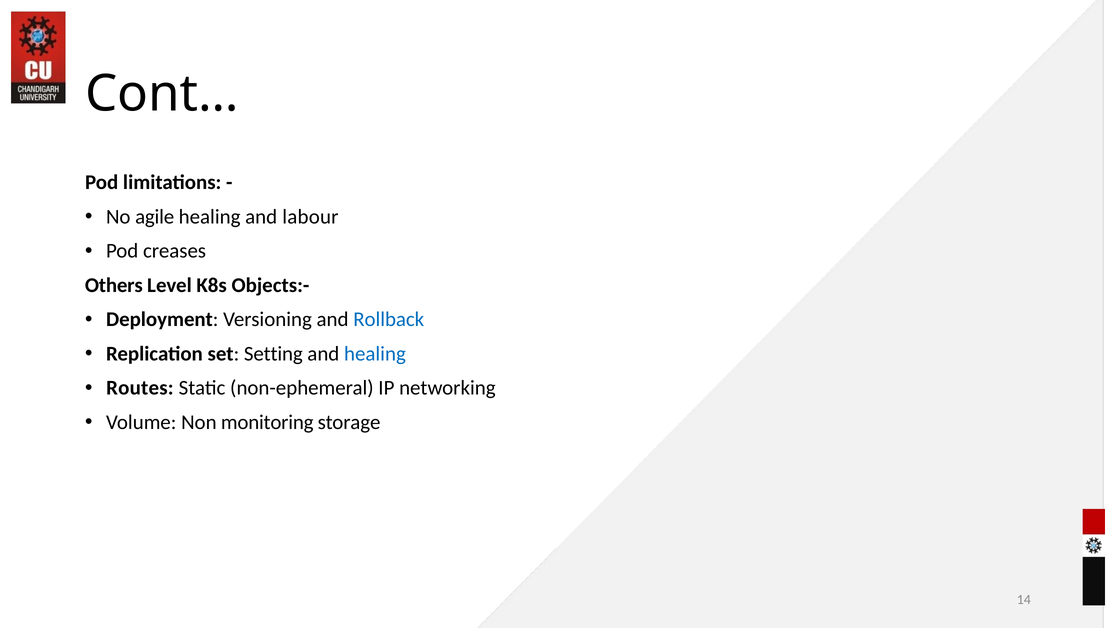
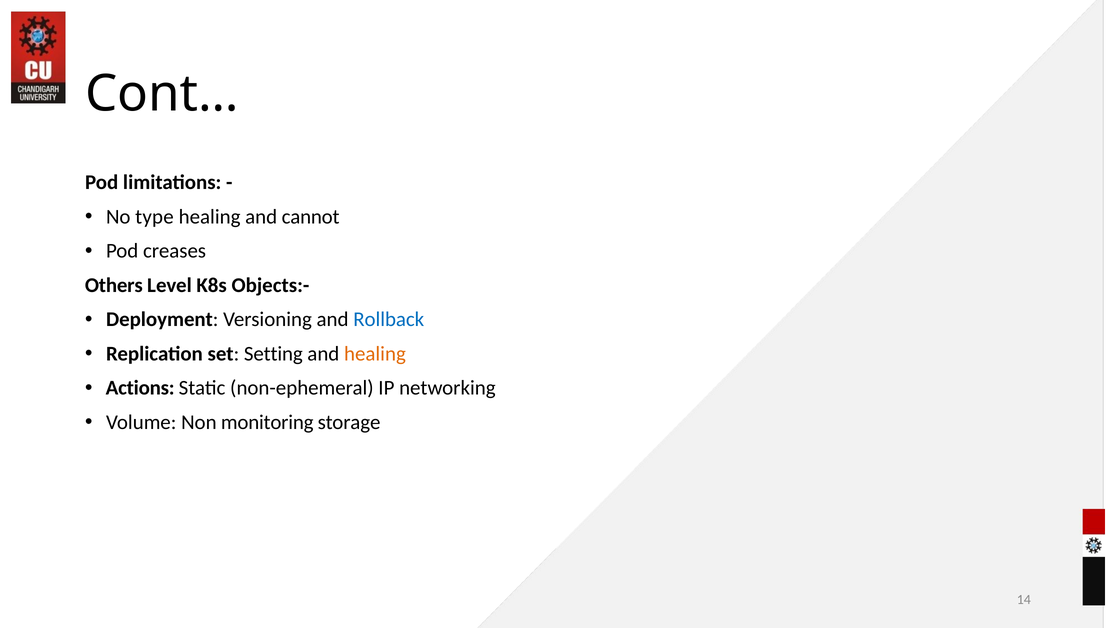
agile: agile -> type (154, 217)
labour: labour -> cannot (311, 217)
healing colour: blue -> orange (375, 354)
Routes: Routes -> Actions (140, 388)
